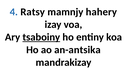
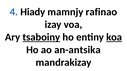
Ratsy: Ratsy -> Hiady (33, 12)
hahery: hahery -> rafinao (101, 12)
koa underline: none -> present (114, 37)
